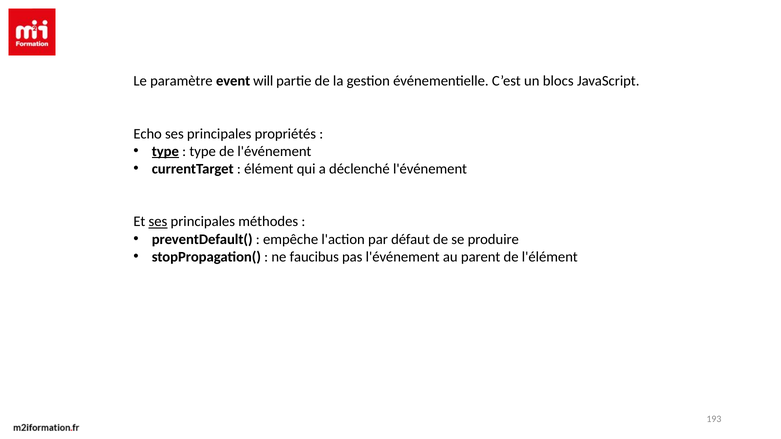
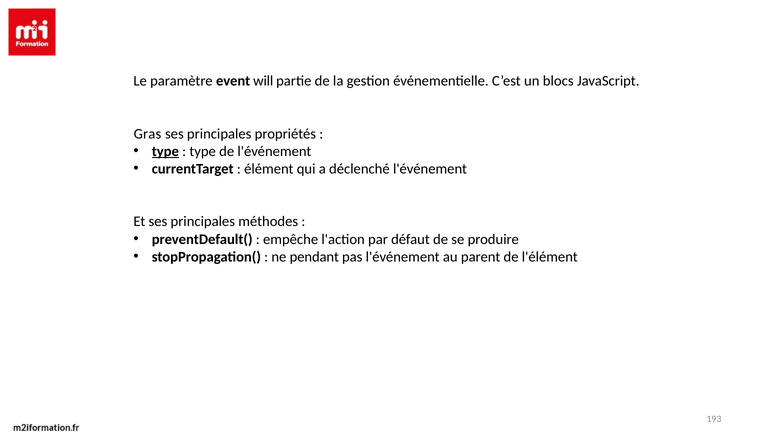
Echo: Echo -> Gras (147, 134)
ses underline: present -> none (158, 222)
faucibus: faucibus -> pendant (314, 257)
